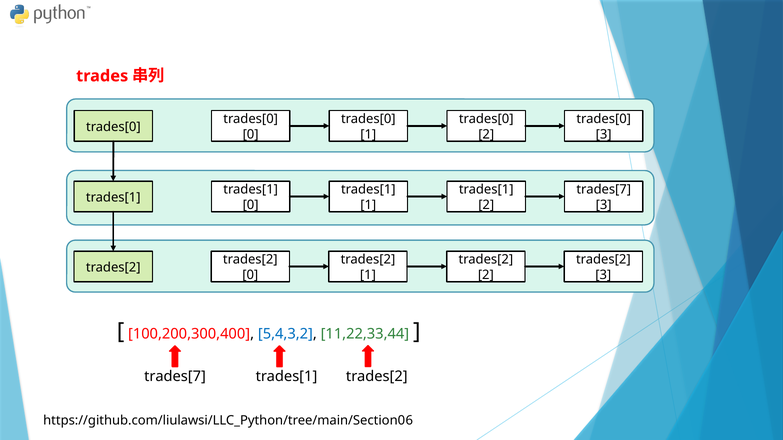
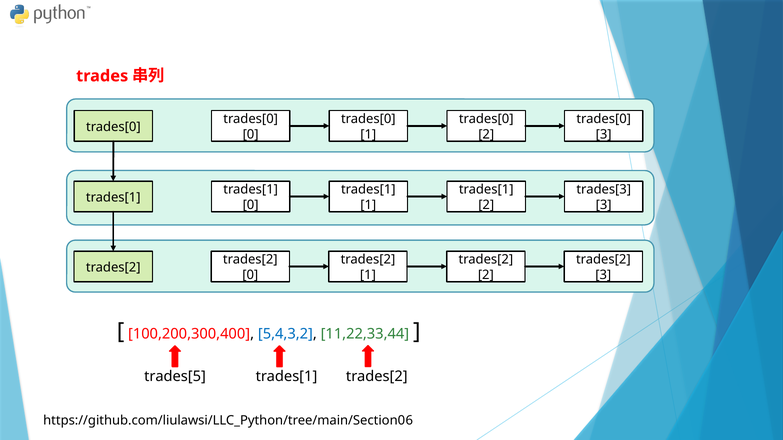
trades[7: trades[7 -> trades[3 (604, 190)
trades[7: trades[7 -> trades[5 (175, 377)
